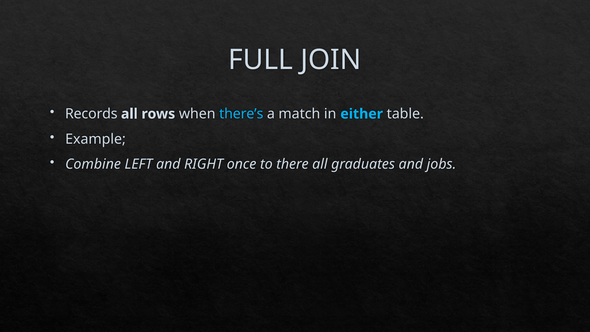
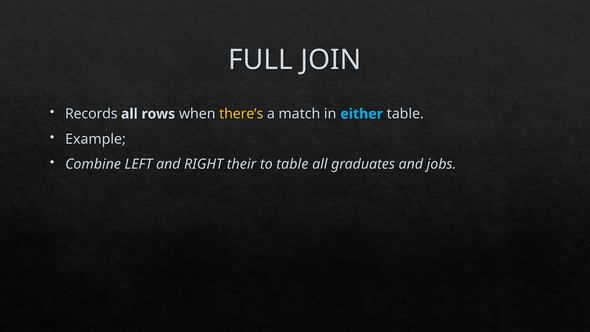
there’s colour: light blue -> yellow (241, 114)
once: once -> their (242, 164)
to there: there -> table (292, 164)
